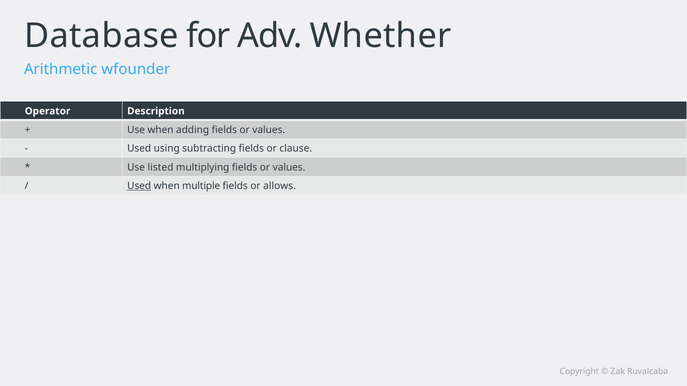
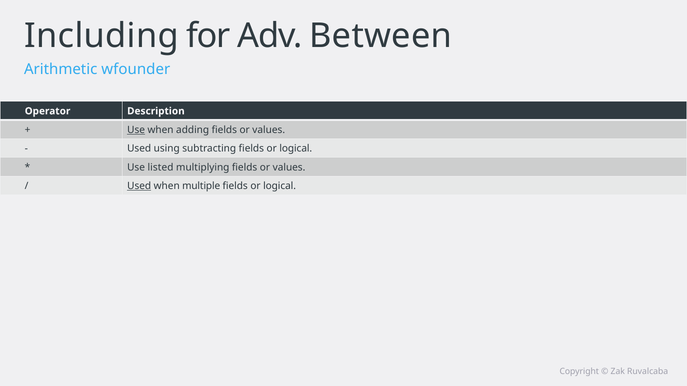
Database: Database -> Including (102, 36)
Whether: Whether -> Between (381, 36)
Use underline: none -> present (136, 130)
subtracting fields or clause: clause -> logical (296, 149)
allows: allows -> logical (280, 186)
